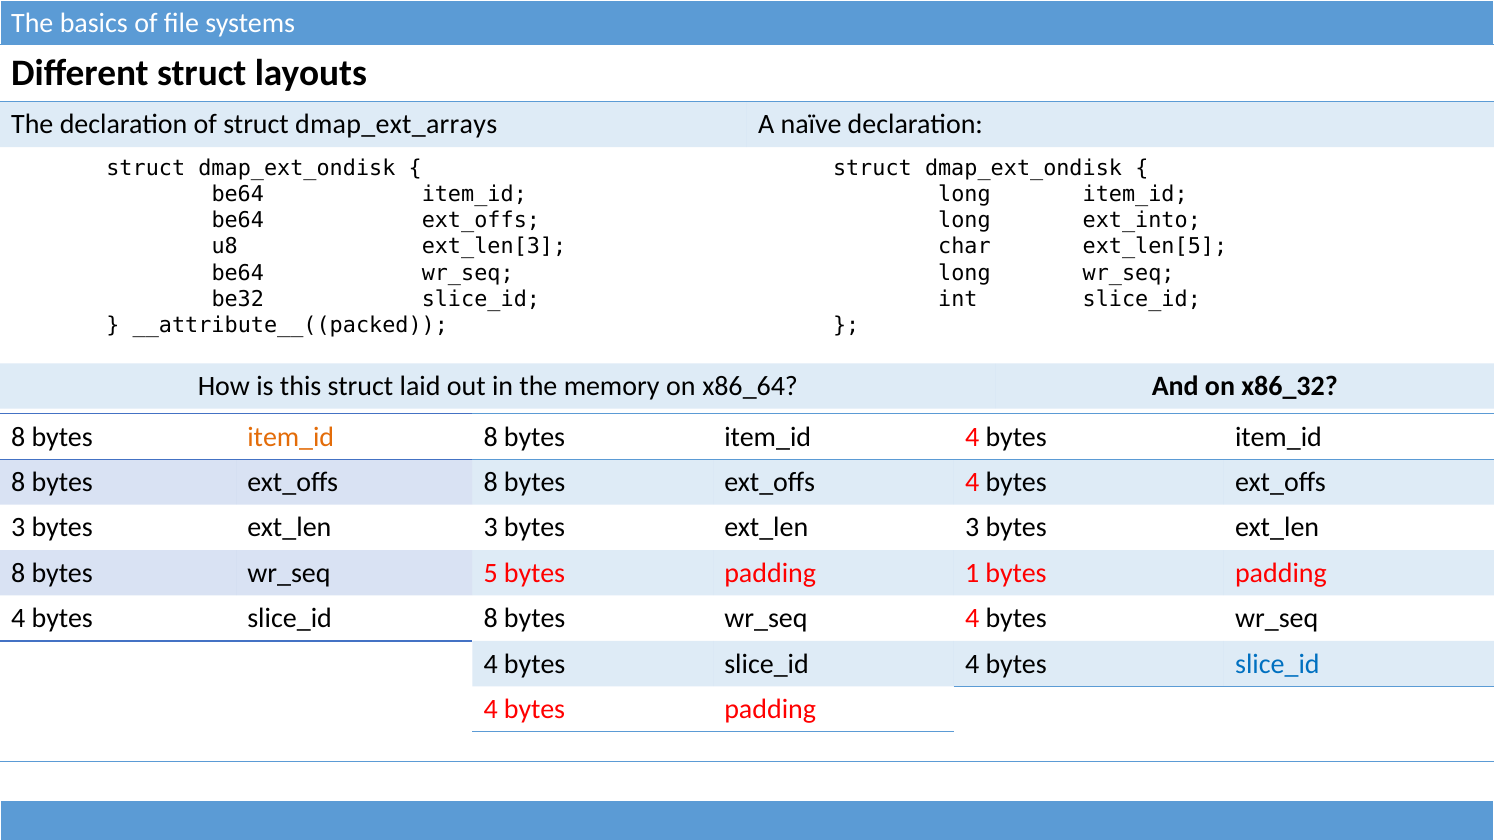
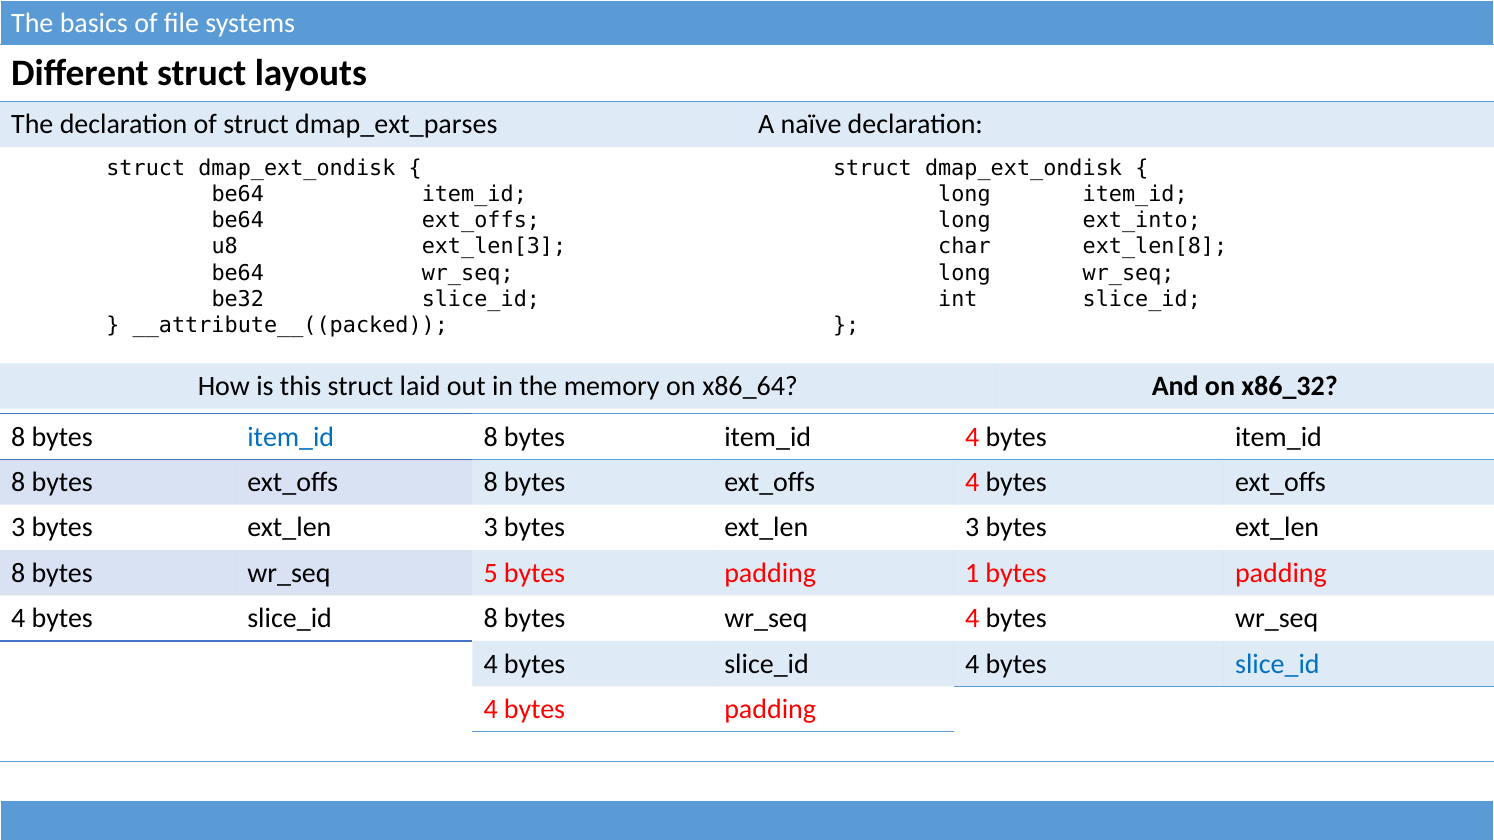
dmap_ext_arrays: dmap_ext_arrays -> dmap_ext_parses (396, 125)
ext_len[5: ext_len[5 -> ext_len[8 (1155, 247)
item_id colour: orange -> blue (291, 437)
